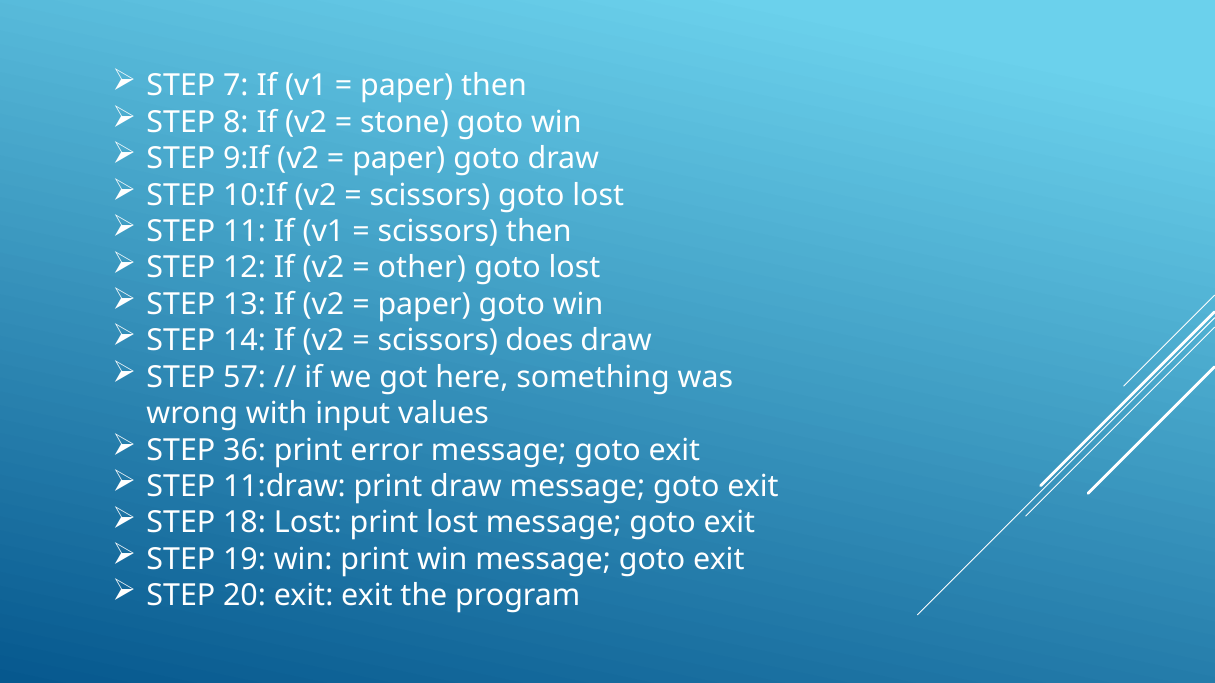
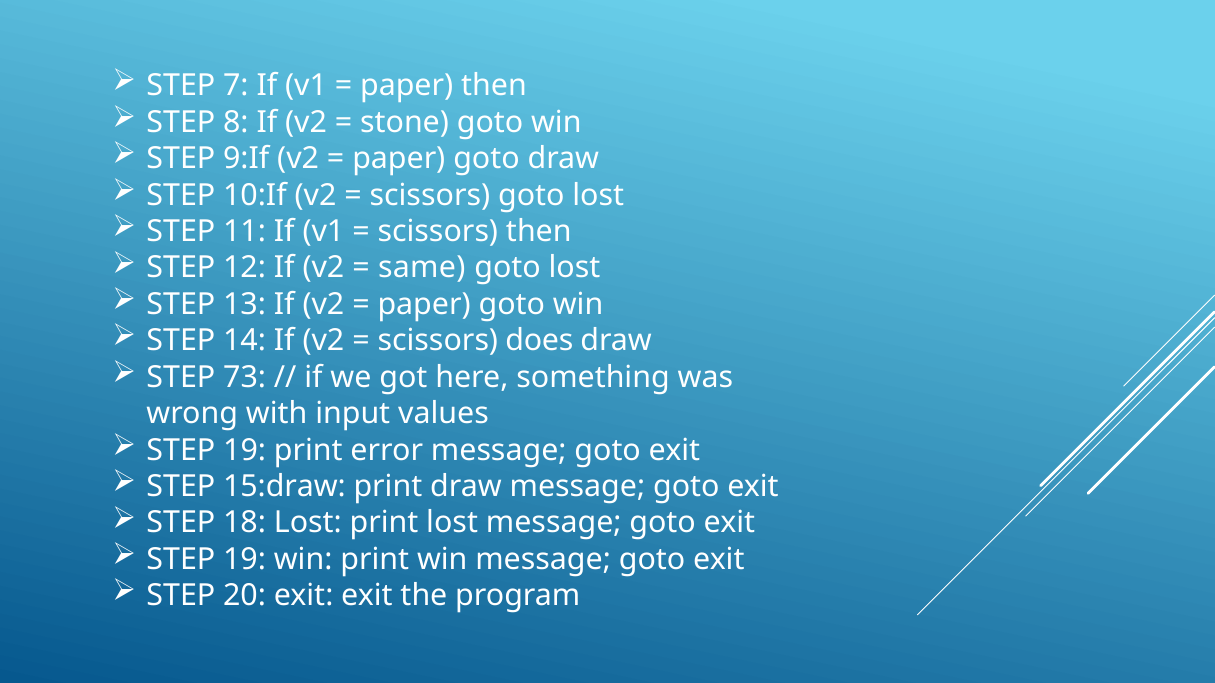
other: other -> same (422, 268)
57: 57 -> 73 (245, 377)
36: 36 -> 19 (245, 450)
11:draw: 11:draw -> 15:draw (284, 487)
